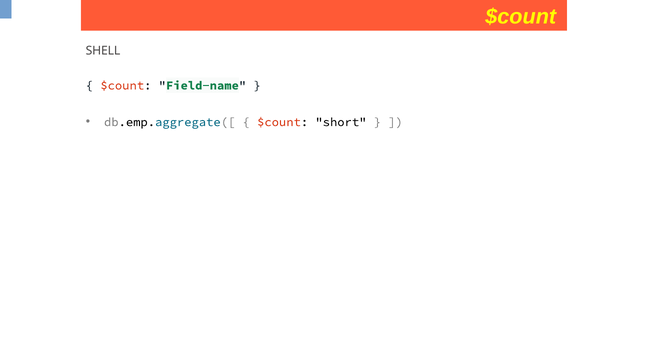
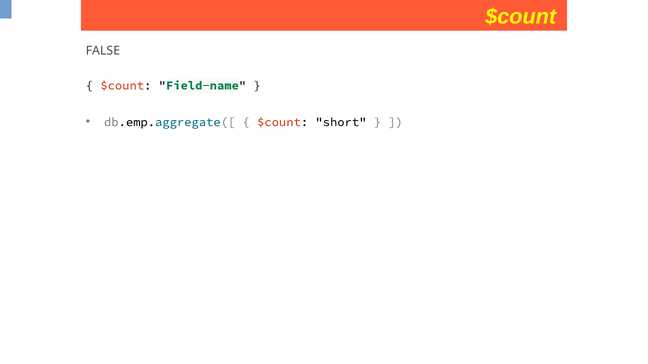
SHELL: SHELL -> FALSE (103, 51)
